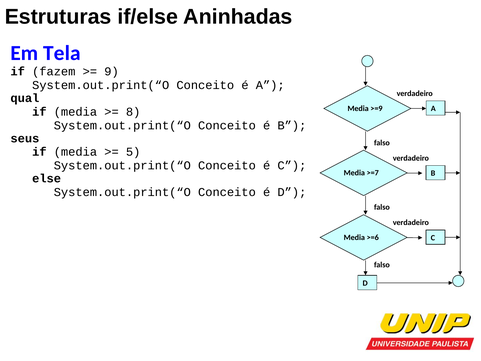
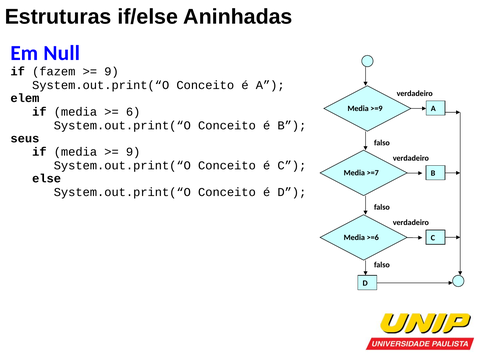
Tela: Tela -> Null (62, 53)
qual: qual -> elem (25, 98)
8: 8 -> 6 (133, 112)
5: 5 -> 9 (133, 152)
